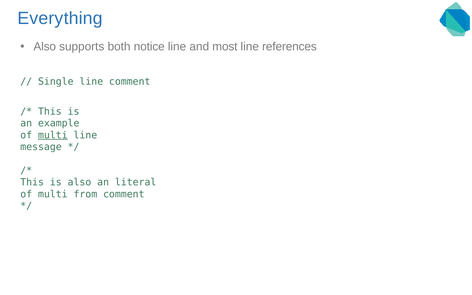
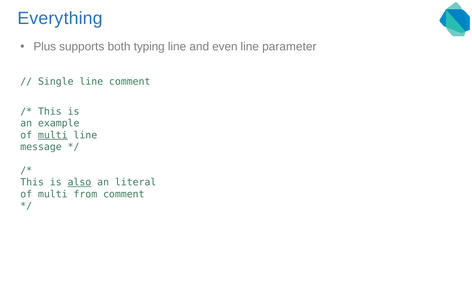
Also: Also -> Plus (45, 47)
notice: notice -> typing (149, 47)
most: most -> even (225, 47)
references: references -> parameter (289, 47)
also underline: none -> present (79, 182)
